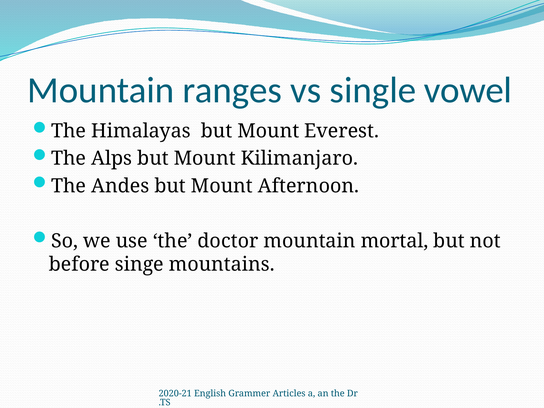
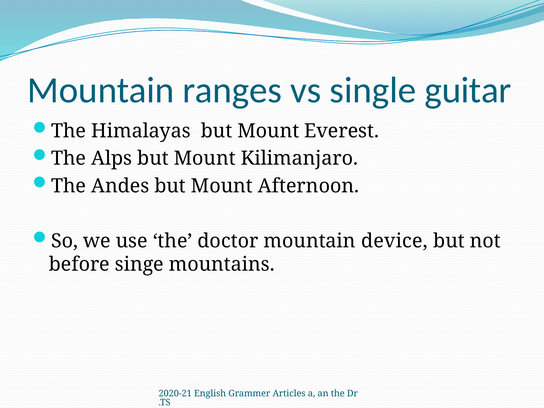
vowel: vowel -> guitar (468, 90)
mortal: mortal -> device (394, 241)
